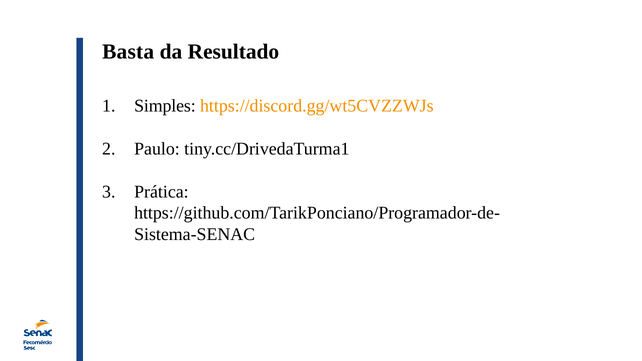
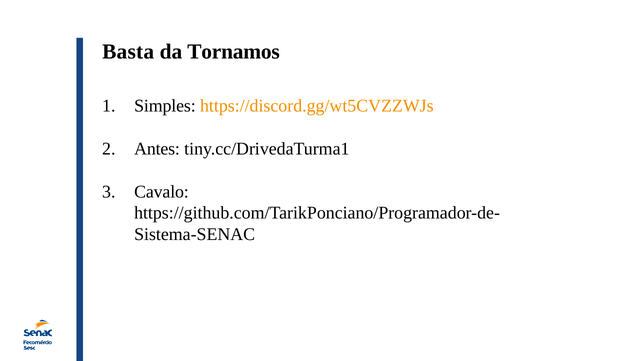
Resultado: Resultado -> Tornamos (234, 52)
Paulo: Paulo -> Antes (157, 149)
Prática: Prática -> Cavalo (161, 192)
